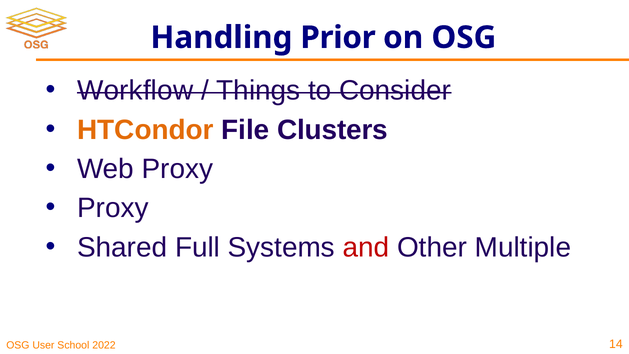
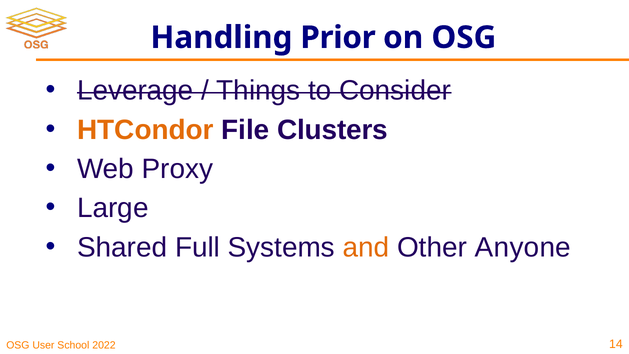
Workflow: Workflow -> Leverage (135, 91)
Proxy: Proxy -> Large (113, 208)
and colour: red -> orange (366, 247)
Multiple: Multiple -> Anyone (523, 247)
